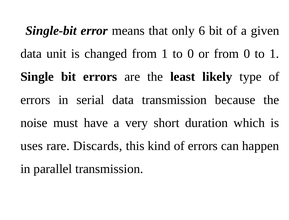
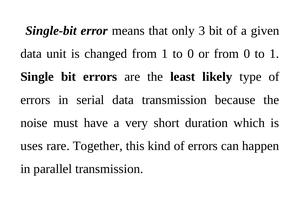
6: 6 -> 3 (202, 31)
Discards: Discards -> Together (98, 146)
